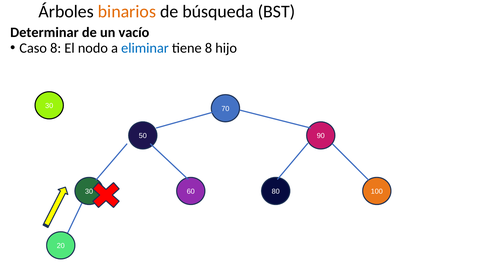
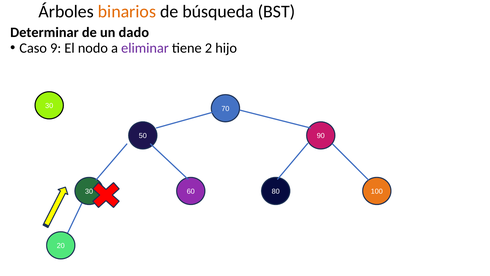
vacío: vacío -> dado (134, 33)
Caso 8: 8 -> 9 (56, 48)
eliminar colour: blue -> purple (145, 48)
tiene 8: 8 -> 2 (208, 48)
